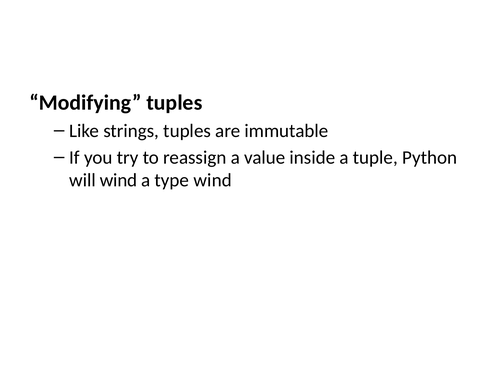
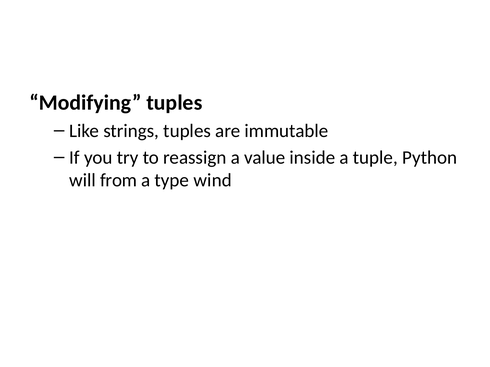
will wind: wind -> from (119, 181)
